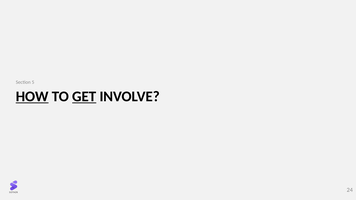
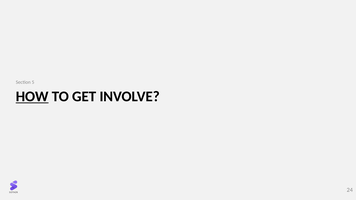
GET underline: present -> none (84, 97)
